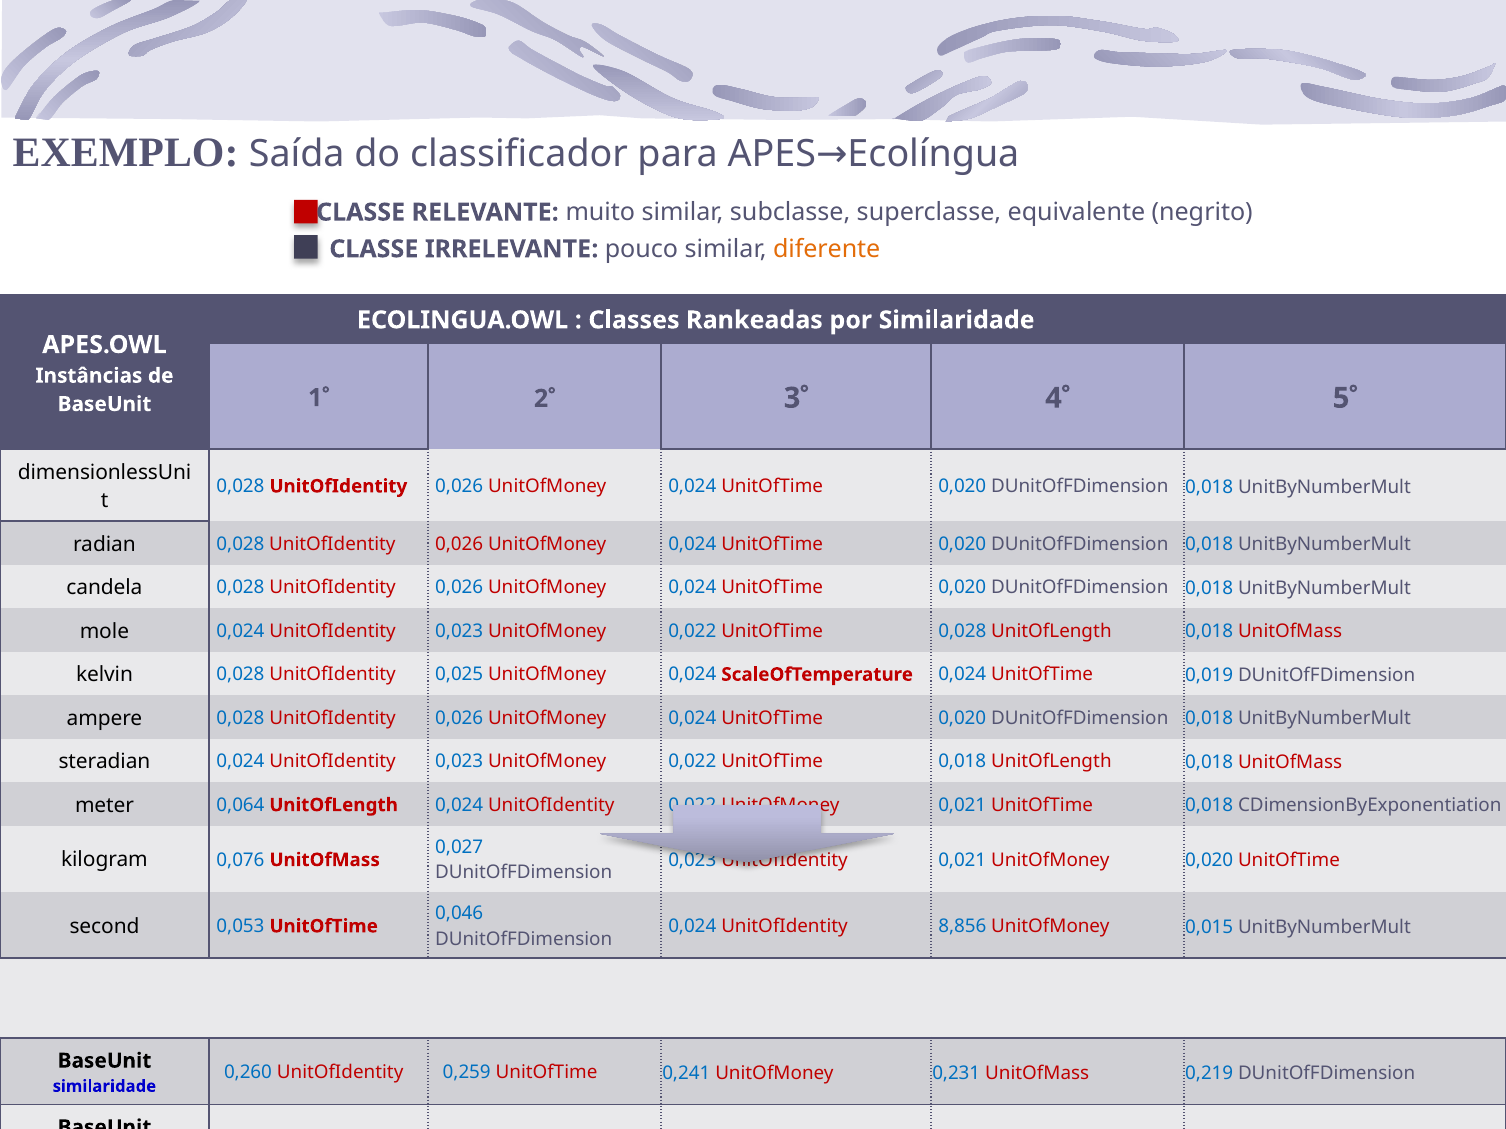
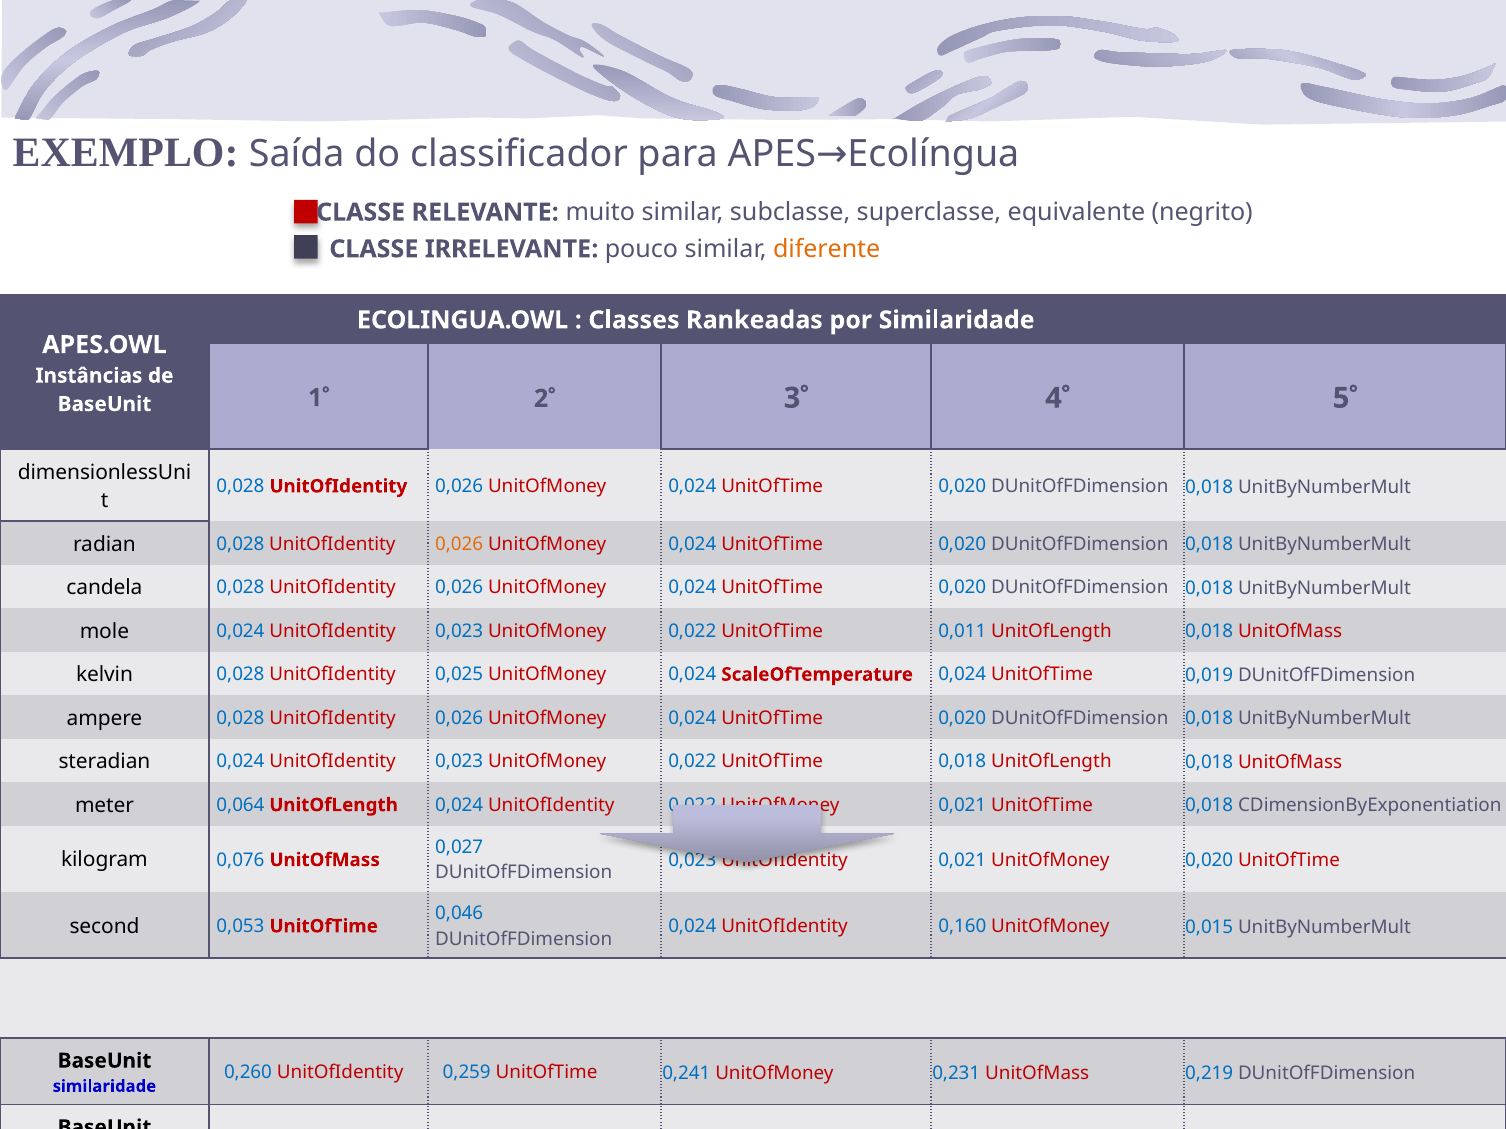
0,026 colour: red -> orange (459, 544)
UnitOfTime 0,028: 0,028 -> 0,011 (962, 631)
8,856: 8,856 -> 0,160 (962, 927)
